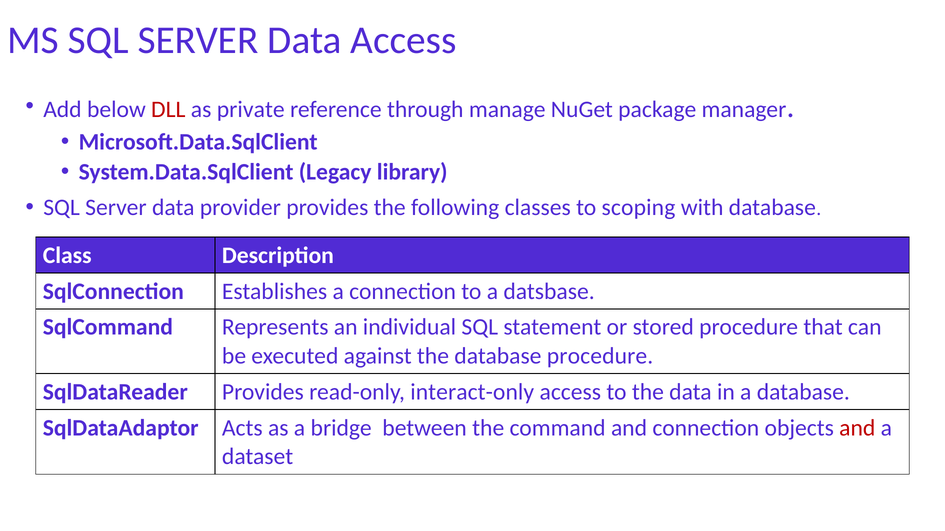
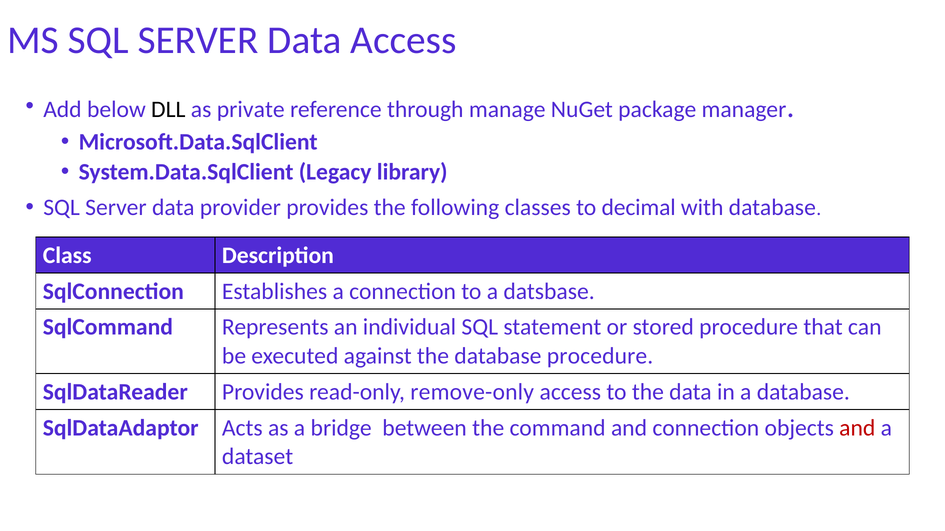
DLL colour: red -> black (168, 110)
scoping: scoping -> decimal (639, 208)
interact-only: interact-only -> remove-only (472, 392)
